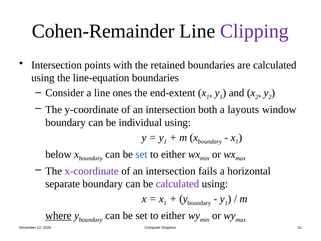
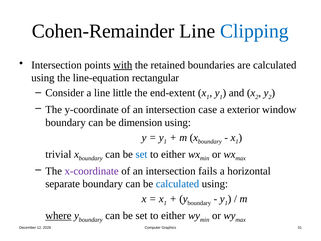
Clipping colour: purple -> blue (254, 31)
with underline: none -> present (123, 65)
line-equation boundaries: boundaries -> rectangular (155, 78)
ones: ones -> little (122, 93)
both: both -> case (208, 110)
layouts: layouts -> exterior (243, 110)
individual: individual -> dimension (140, 122)
below: below -> trivial (58, 154)
calculated colour: purple -> blue (177, 184)
